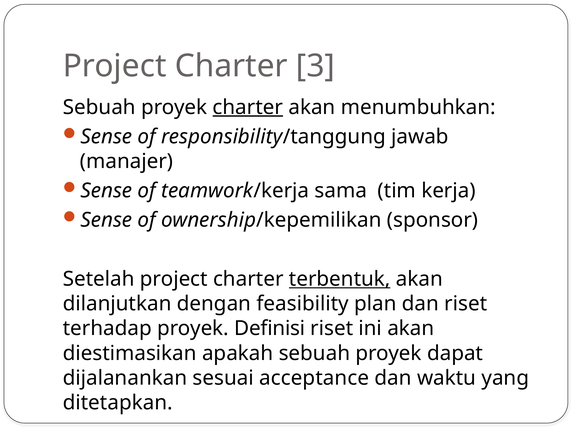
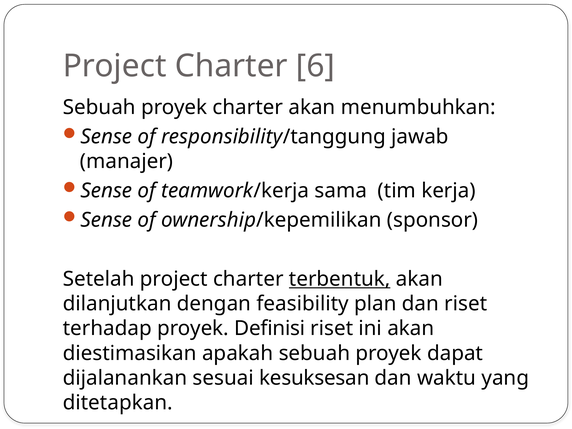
3: 3 -> 6 (315, 66)
charter underline: present -> none (248, 107)
acceptance: acceptance -> kesuksesan (314, 378)
